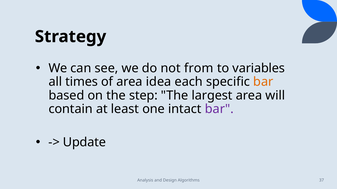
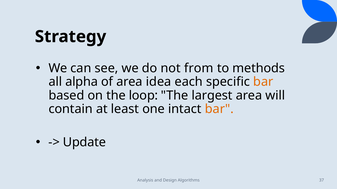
variables: variables -> methods (259, 68)
times: times -> alpha (82, 82)
step: step -> loop (143, 96)
bar colour: purple -> orange (219, 109)
